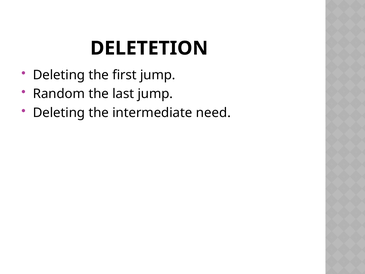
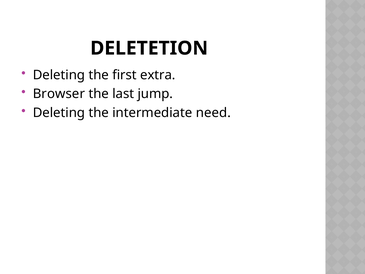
first jump: jump -> extra (158, 75)
Random: Random -> Browser (59, 94)
